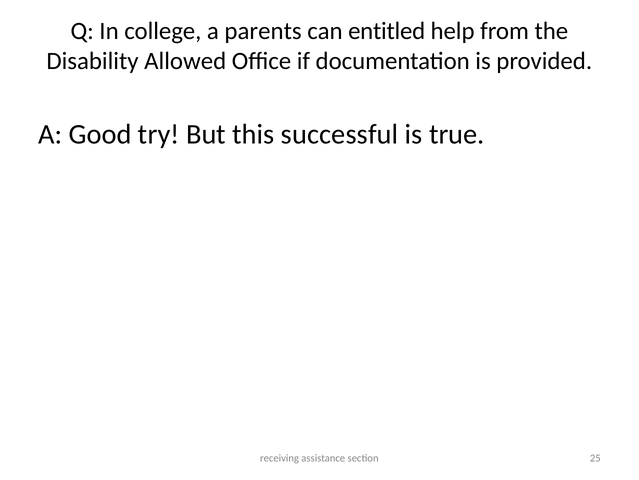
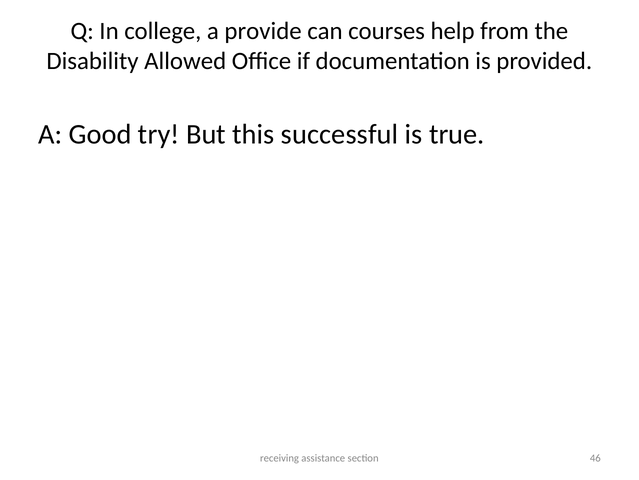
parents: parents -> provide (263, 31)
entitled: entitled -> courses (387, 31)
25: 25 -> 46 (595, 458)
